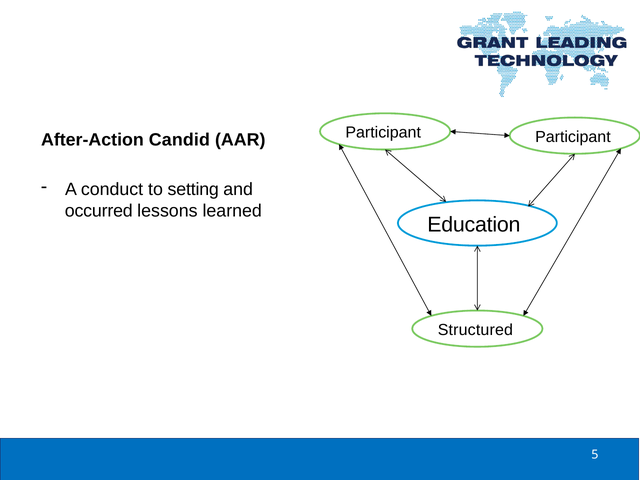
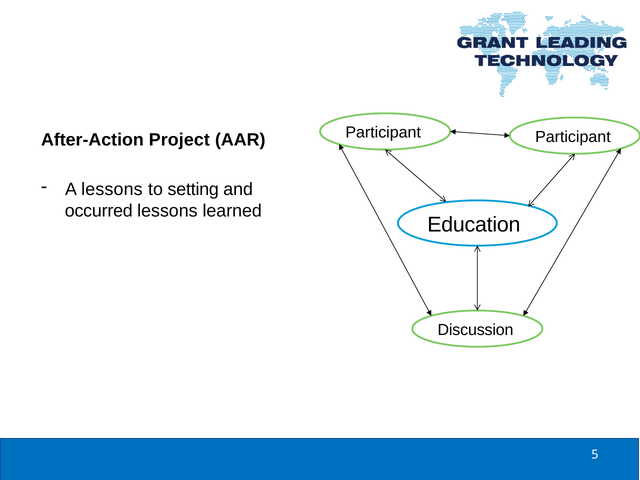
Candid: Candid -> Project (179, 140)
A conduct: conduct -> lessons (112, 190)
Structured: Structured -> Discussion (476, 330)
